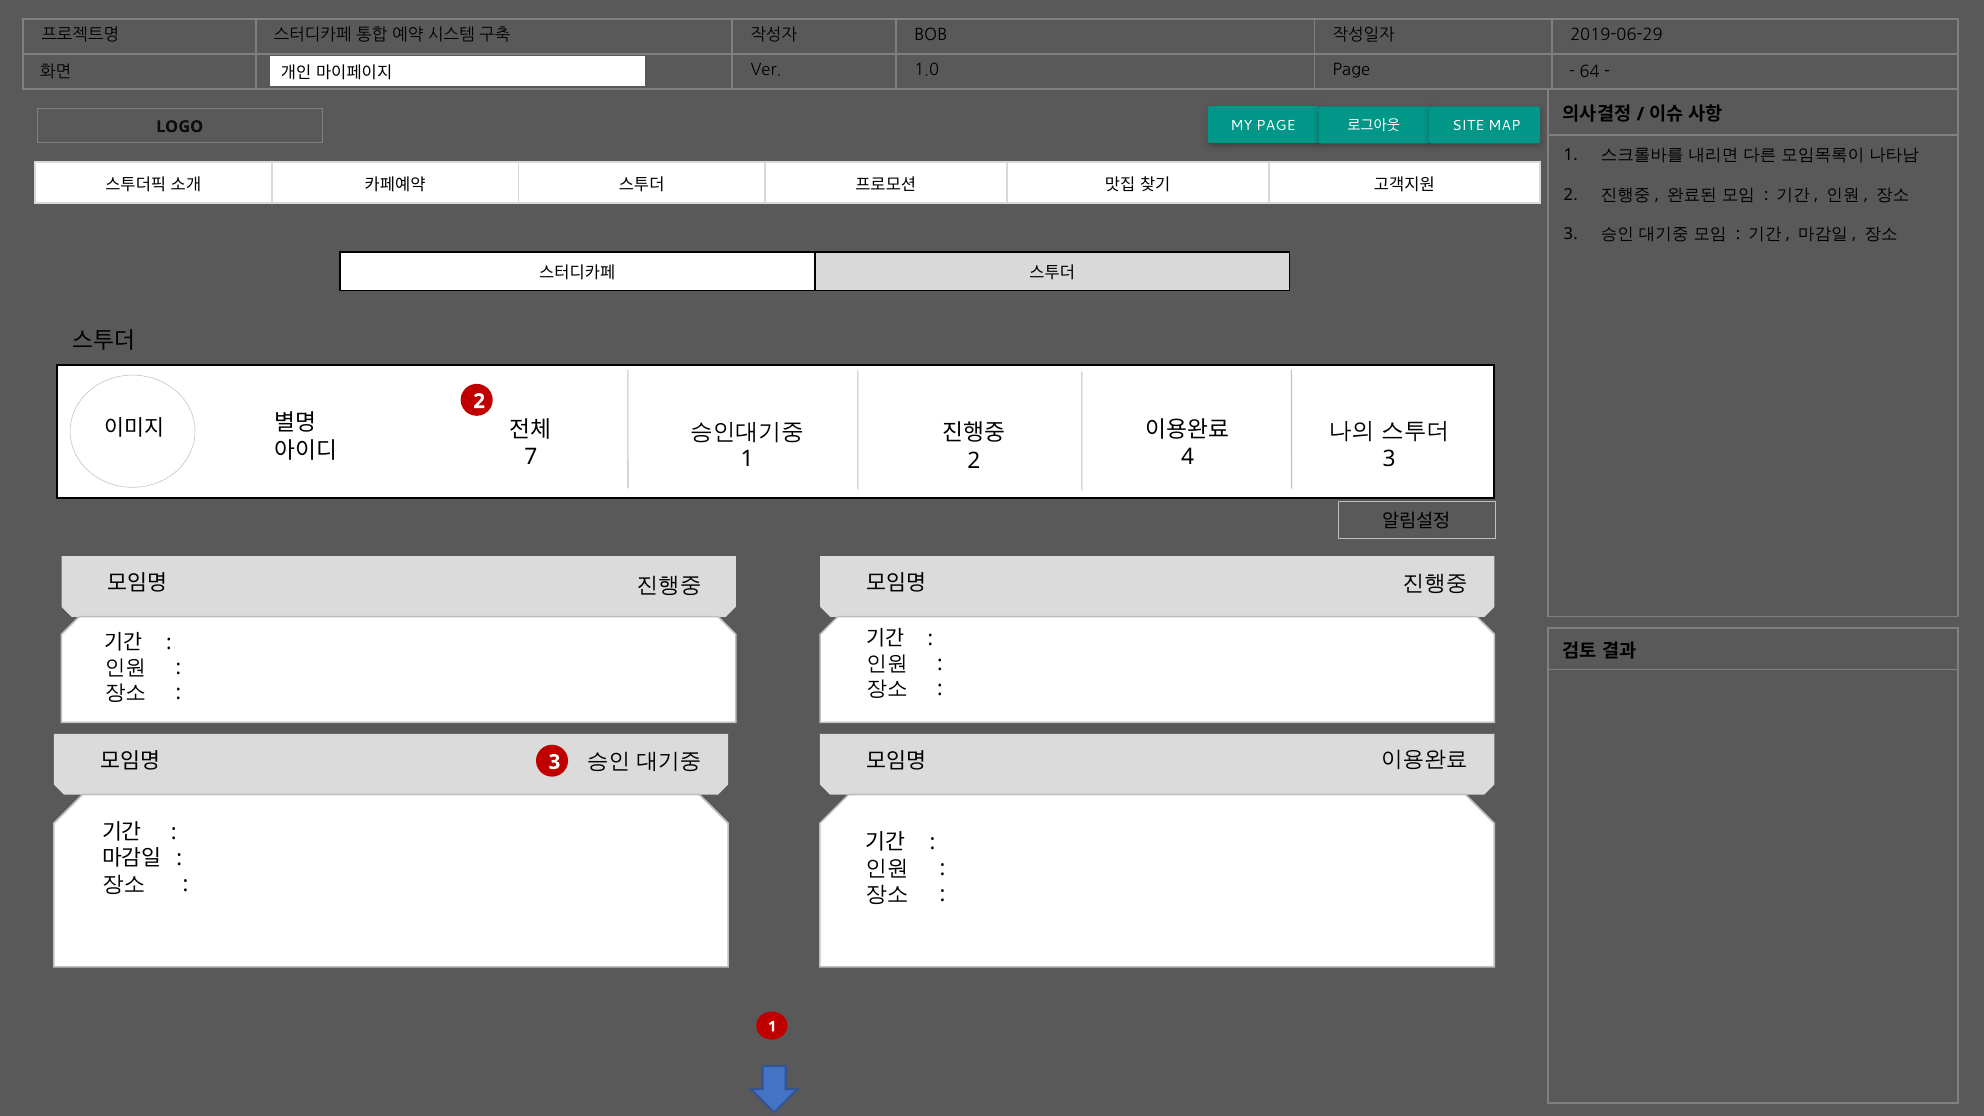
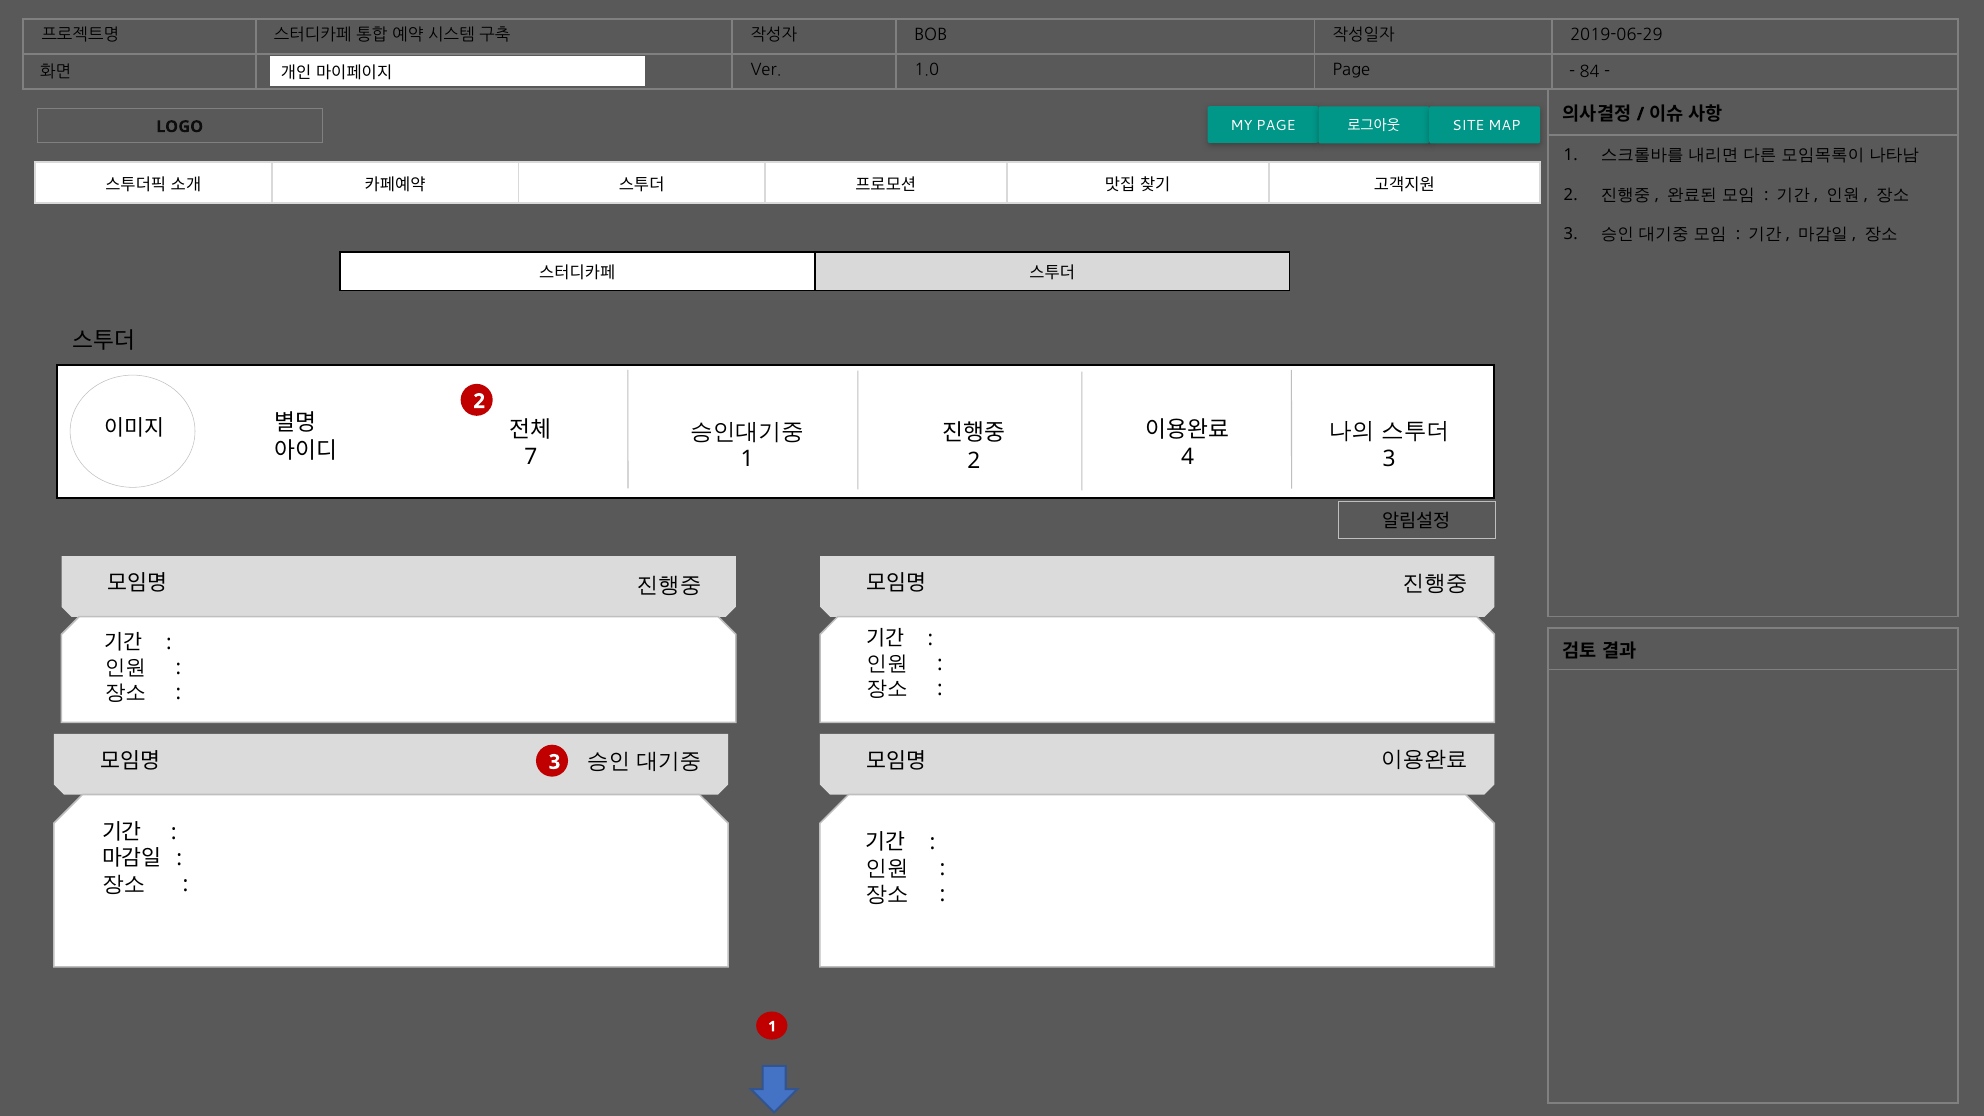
64: 64 -> 84 (1590, 72)
